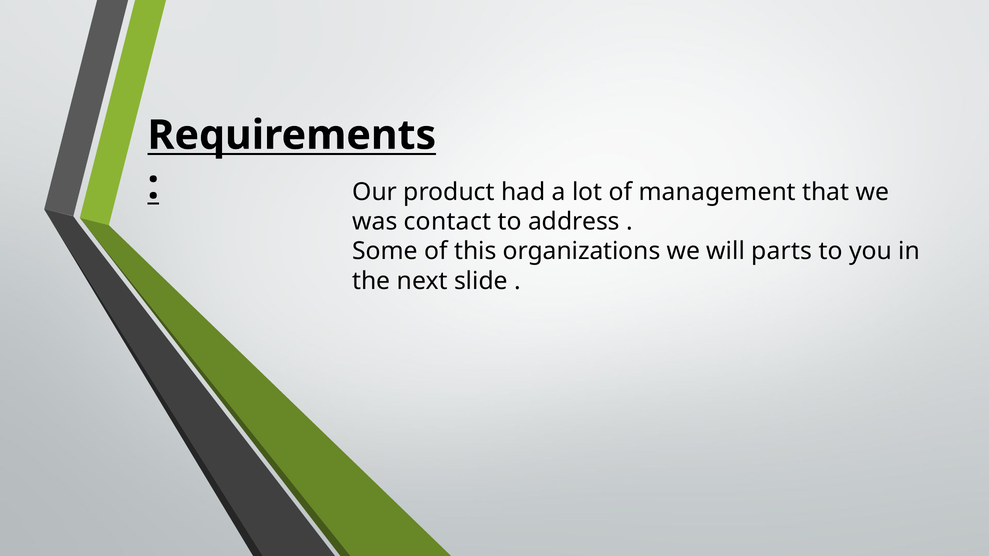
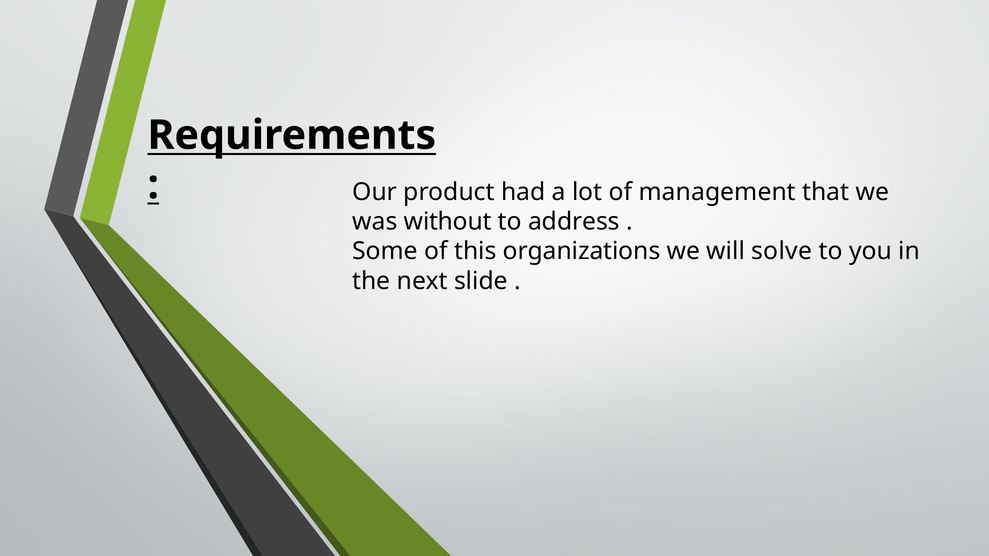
contact: contact -> without (448, 222)
parts: parts -> solve (782, 251)
